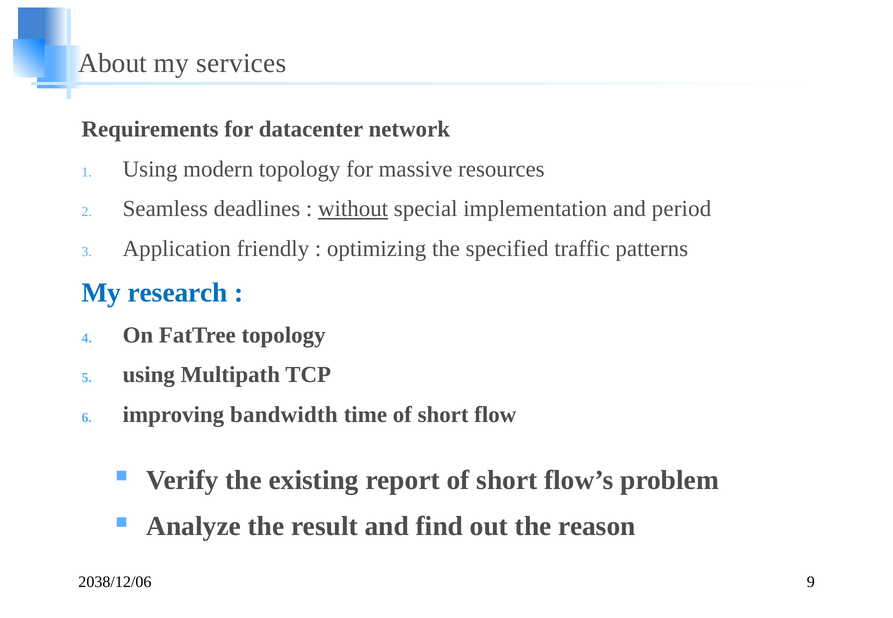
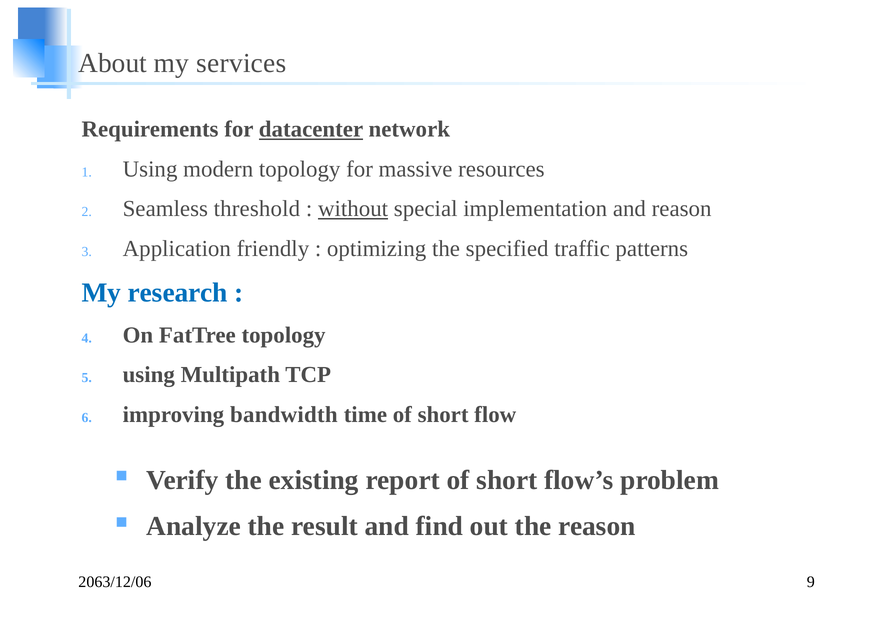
datacenter underline: none -> present (311, 129)
deadlines: deadlines -> threshold (257, 209)
and period: period -> reason (682, 209)
2038/12/06: 2038/12/06 -> 2063/12/06 (115, 582)
